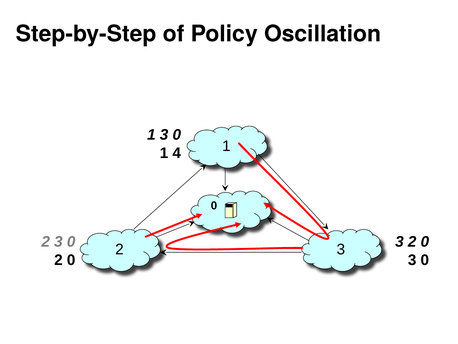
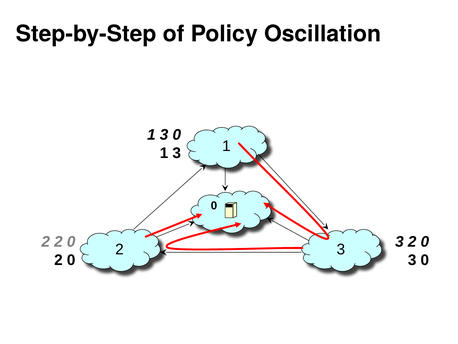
4: 4 -> 3 (177, 153)
3: 3 -> 2 (58, 241)
